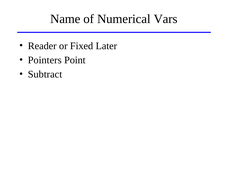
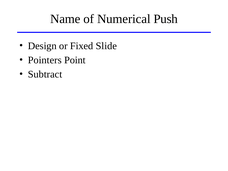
Vars: Vars -> Push (166, 19)
Reader: Reader -> Design (42, 46)
Later: Later -> Slide (106, 46)
